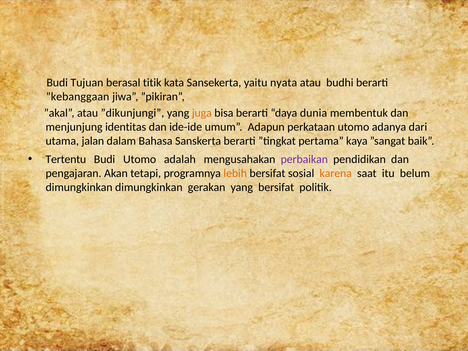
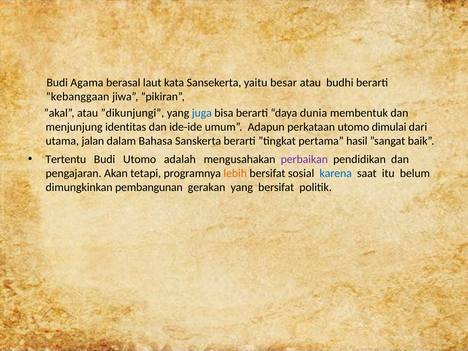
Tujuan: Tujuan -> Agama (87, 82)
titik: titik -> laut (152, 82)
nyata: nyata -> besar (284, 82)
juga colour: orange -> blue (202, 113)
adanya: adanya -> dimulai (389, 127)
kaya: kaya -> hasil (357, 141)
karena colour: orange -> blue (336, 173)
dimungkinkan dimungkinkan: dimungkinkan -> pembangunan (149, 187)
